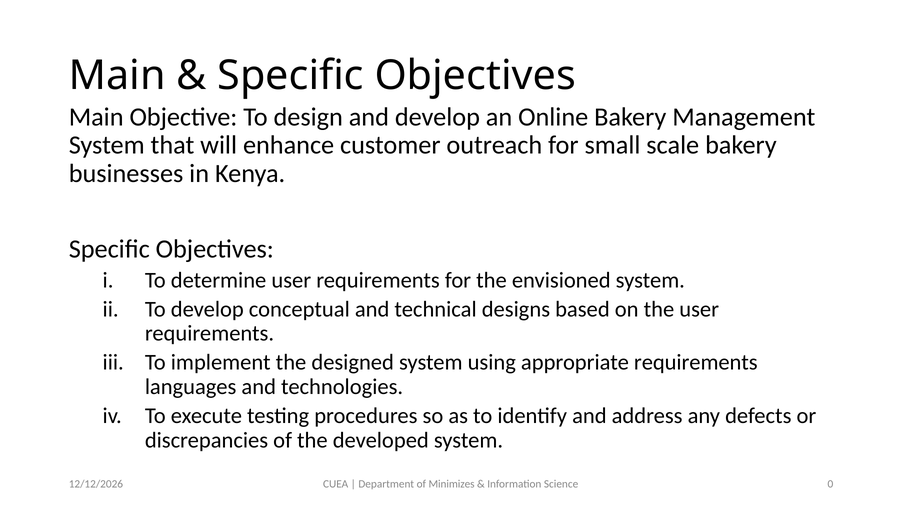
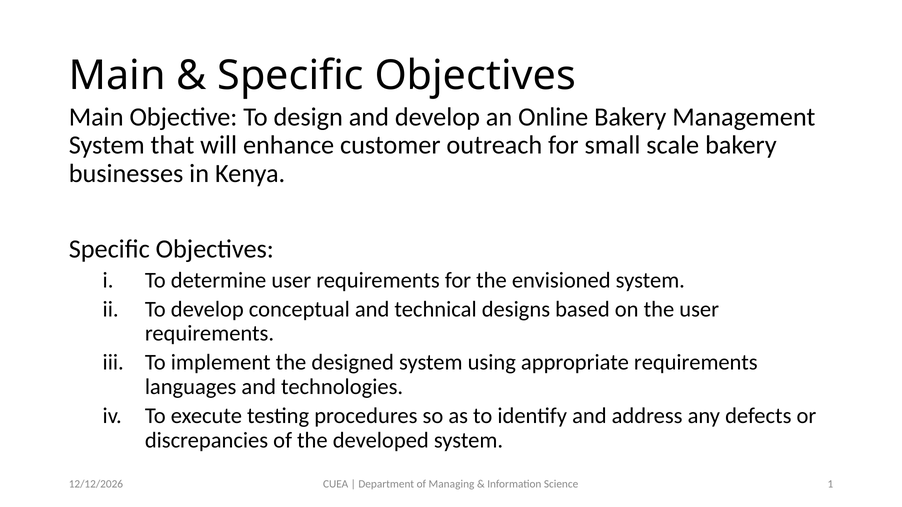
Minimizes: Minimizes -> Managing (451, 484)
0: 0 -> 1 (830, 484)
